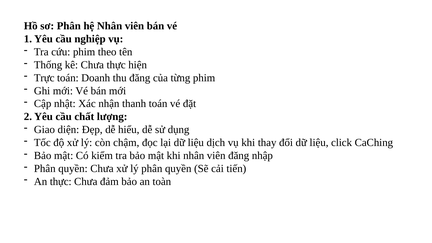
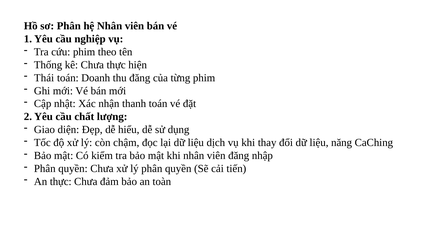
Trực: Trực -> Thái (44, 78)
click: click -> năng (342, 143)
